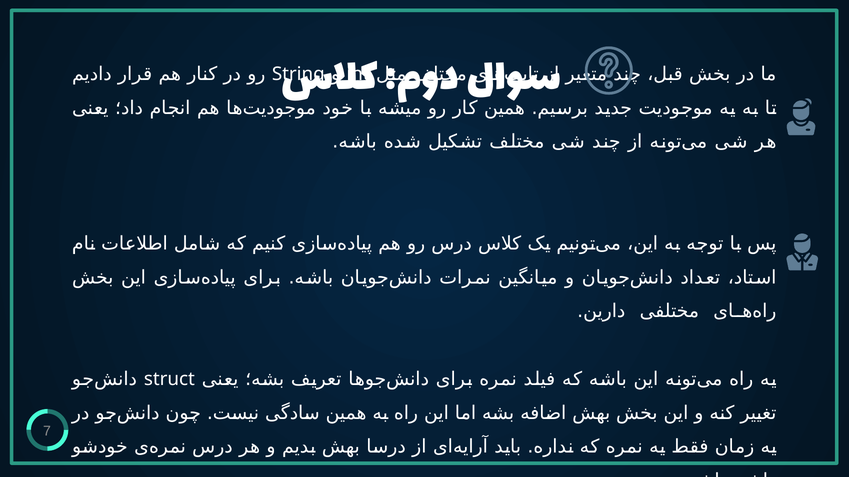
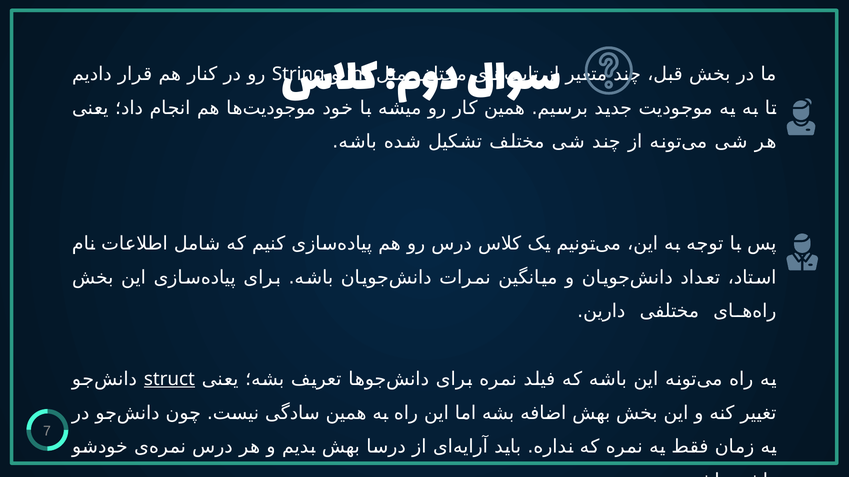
struct underline: none -> present (169, 379)
